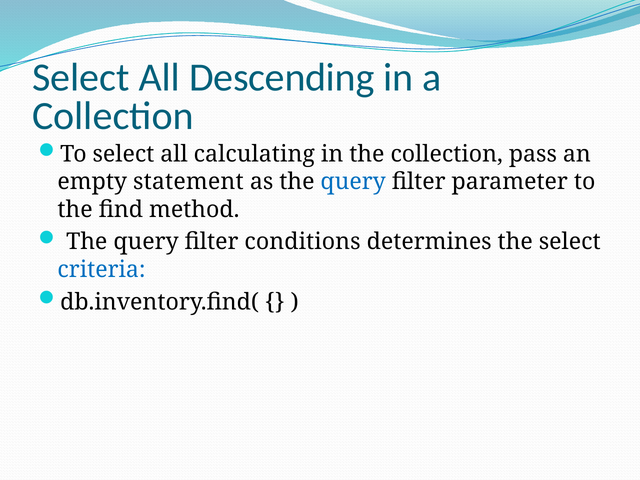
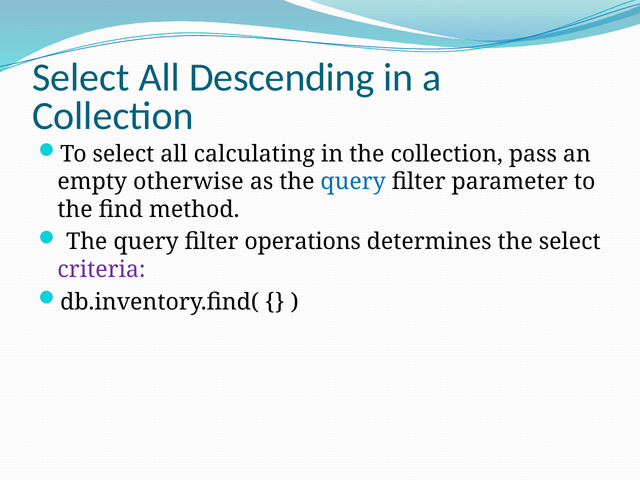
statement: statement -> otherwise (188, 182)
conditions: conditions -> operations (303, 242)
criteria colour: blue -> purple (102, 270)
